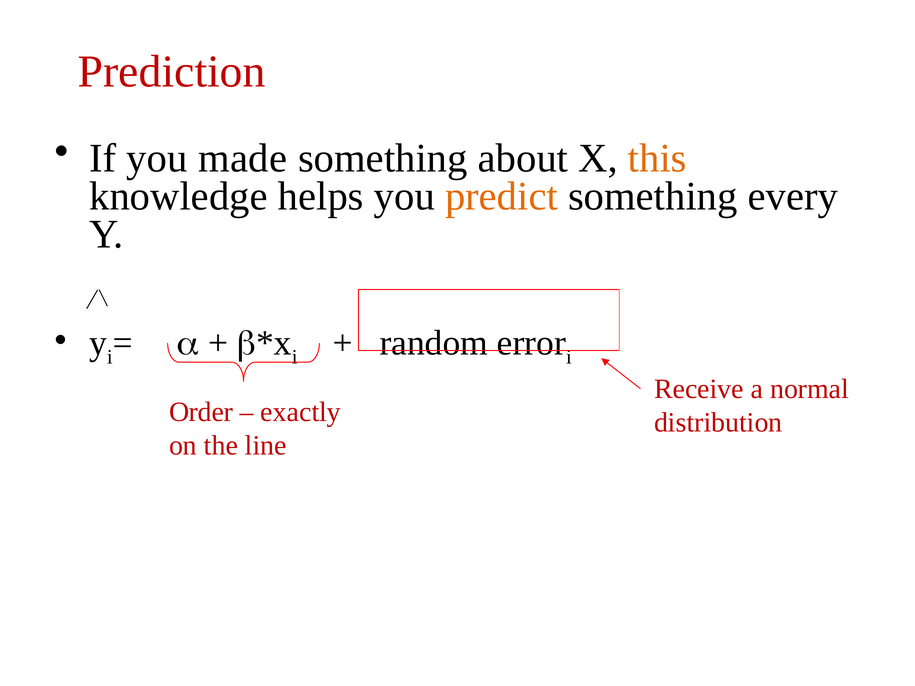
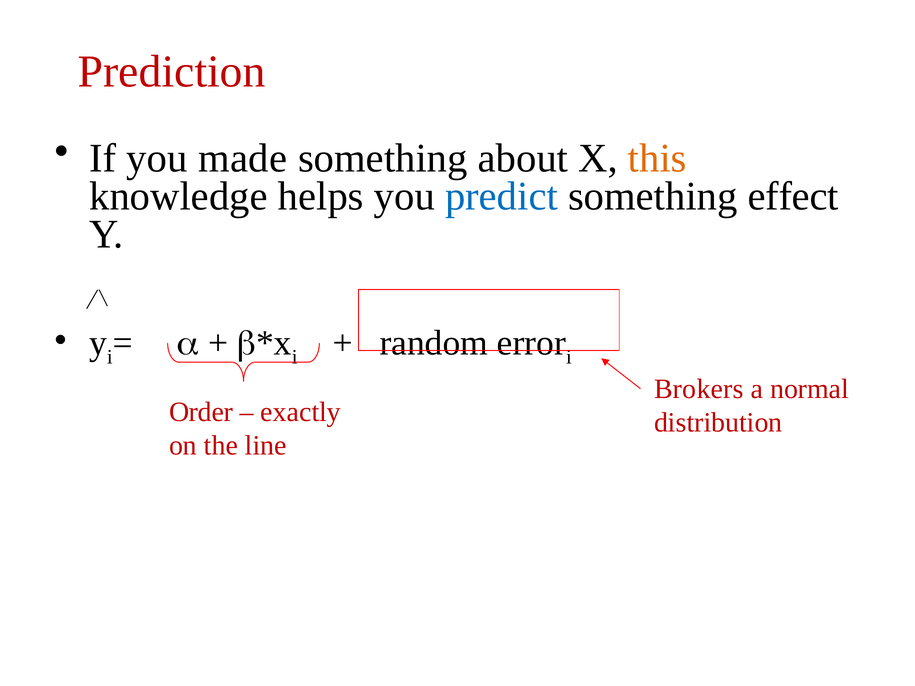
predict colour: orange -> blue (501, 197)
every: every -> effect (793, 197)
Receive: Receive -> Brokers (699, 389)
